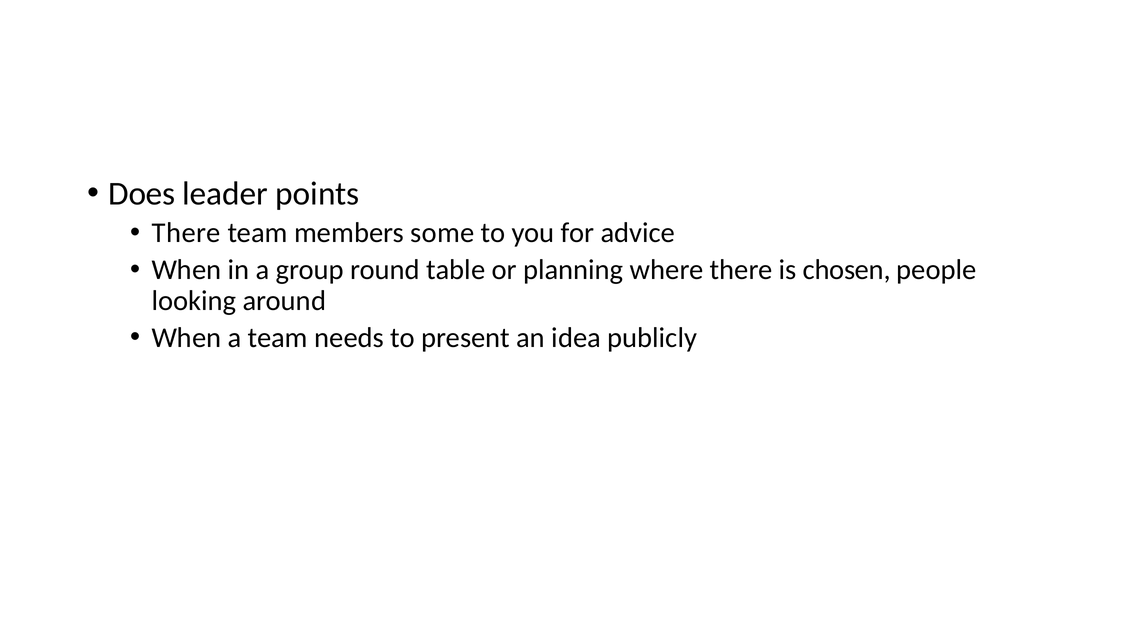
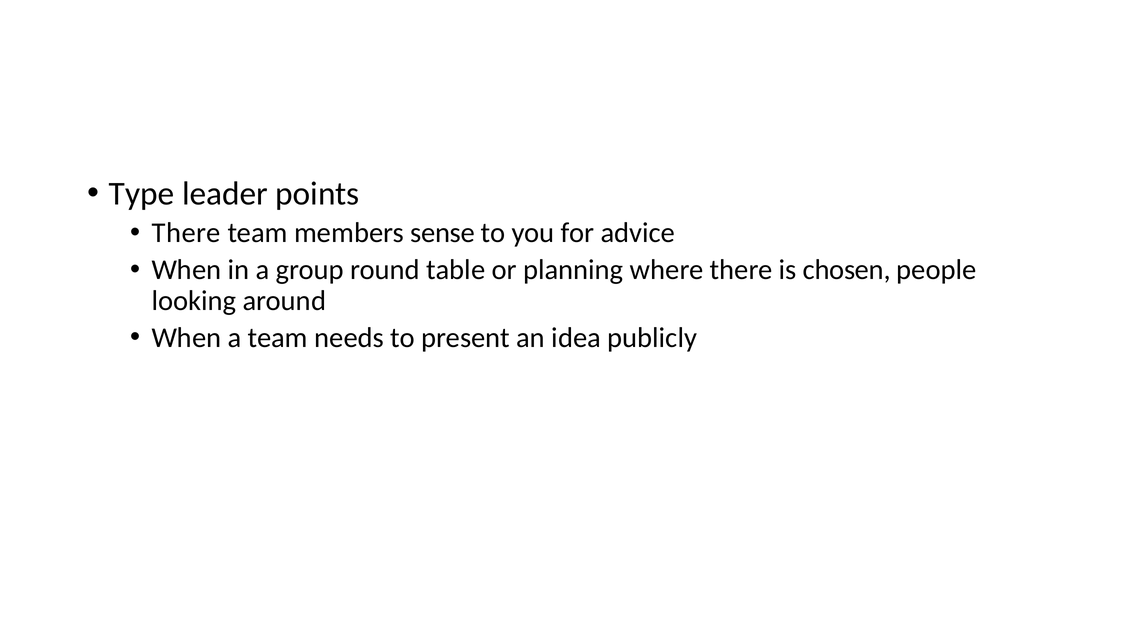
Does: Does -> Type (142, 193)
some: some -> sense (443, 233)
